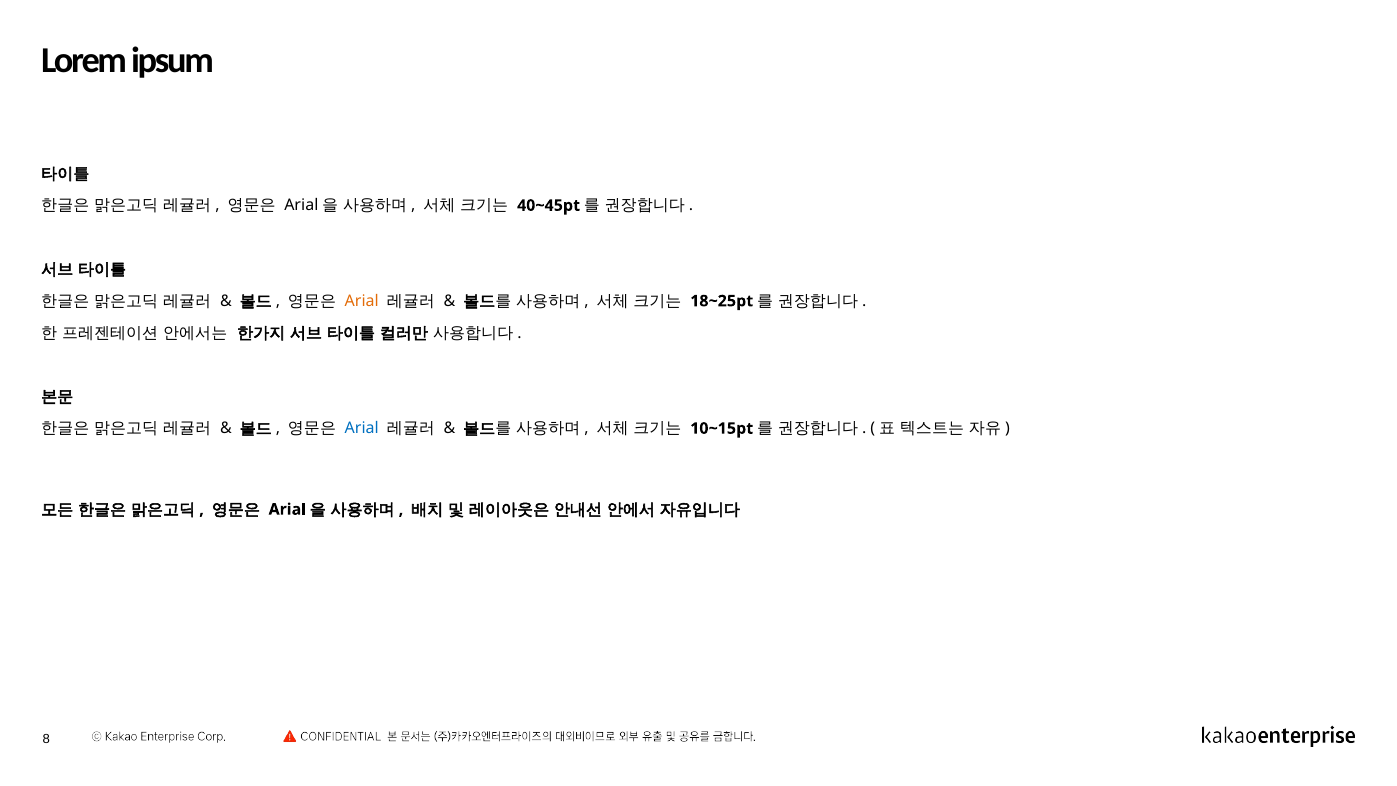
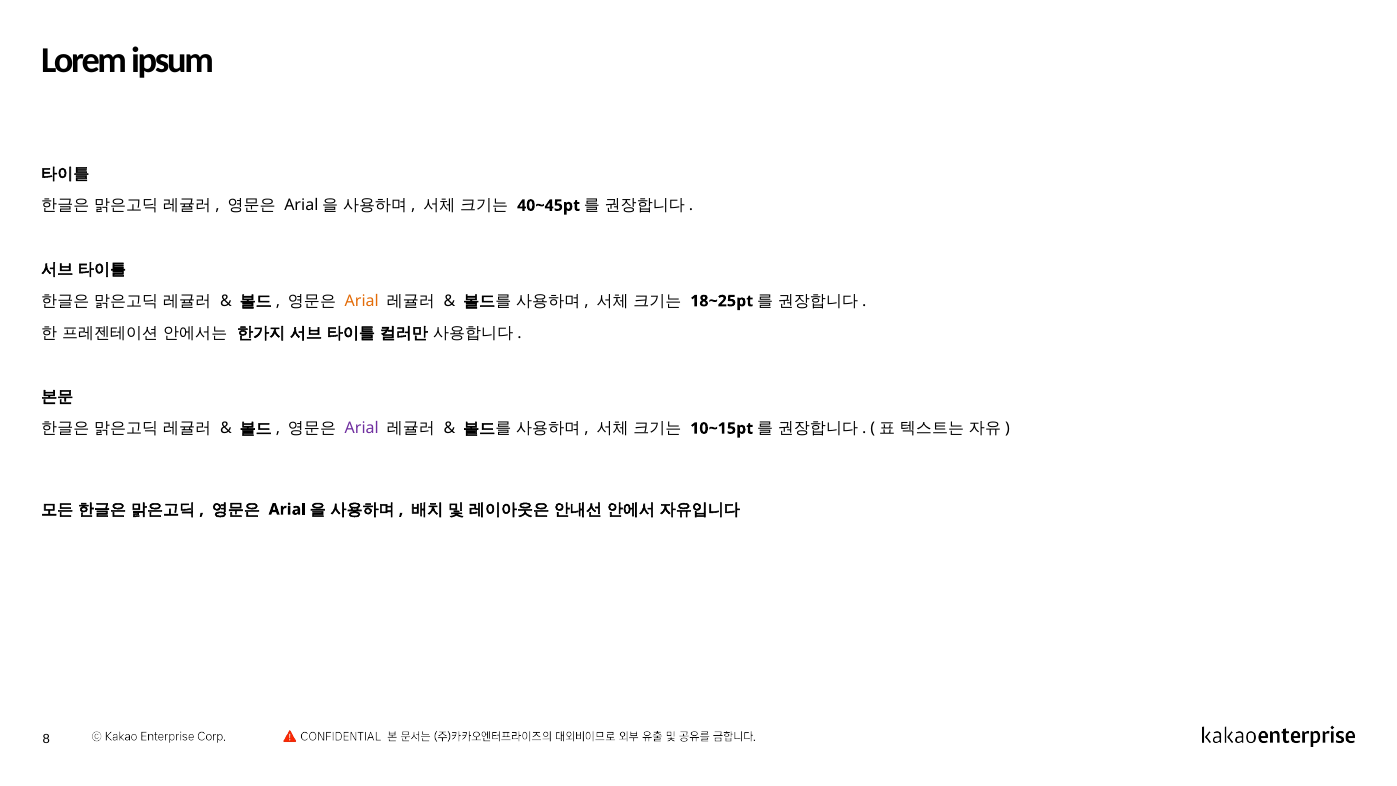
Arial colour: blue -> purple (362, 428)
